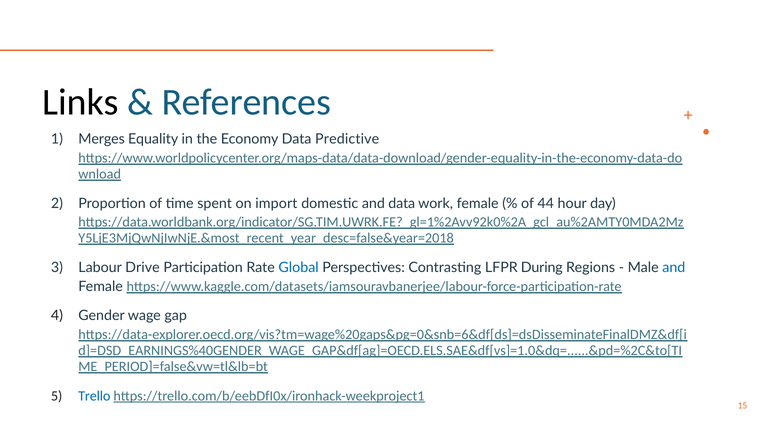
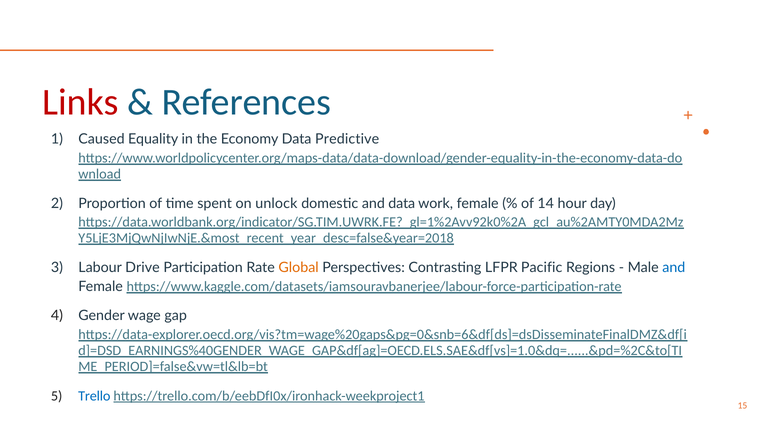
Links colour: black -> red (81, 102)
Merges: Merges -> Caused (102, 139)
import: import -> unlock (276, 204)
44: 44 -> 14 (546, 204)
Global colour: blue -> orange (299, 268)
During: During -> Pacific (542, 268)
